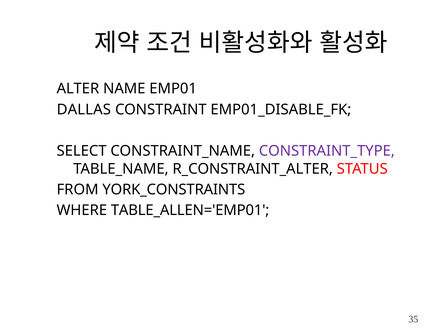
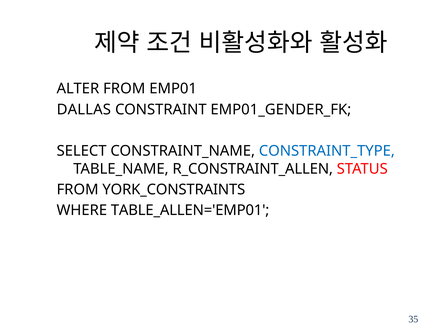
ALTER NAME: NAME -> FROM (124, 89)
EMP01_DISABLE_FK: EMP01_DISABLE_FK -> EMP01_GENDER_FK (281, 109)
CONSTRAINT_TYPE colour: purple -> blue (327, 151)
R_CONSTRAINT_ALTER: R_CONSTRAINT_ALTER -> R_CONSTRAINT_ALLEN (253, 169)
